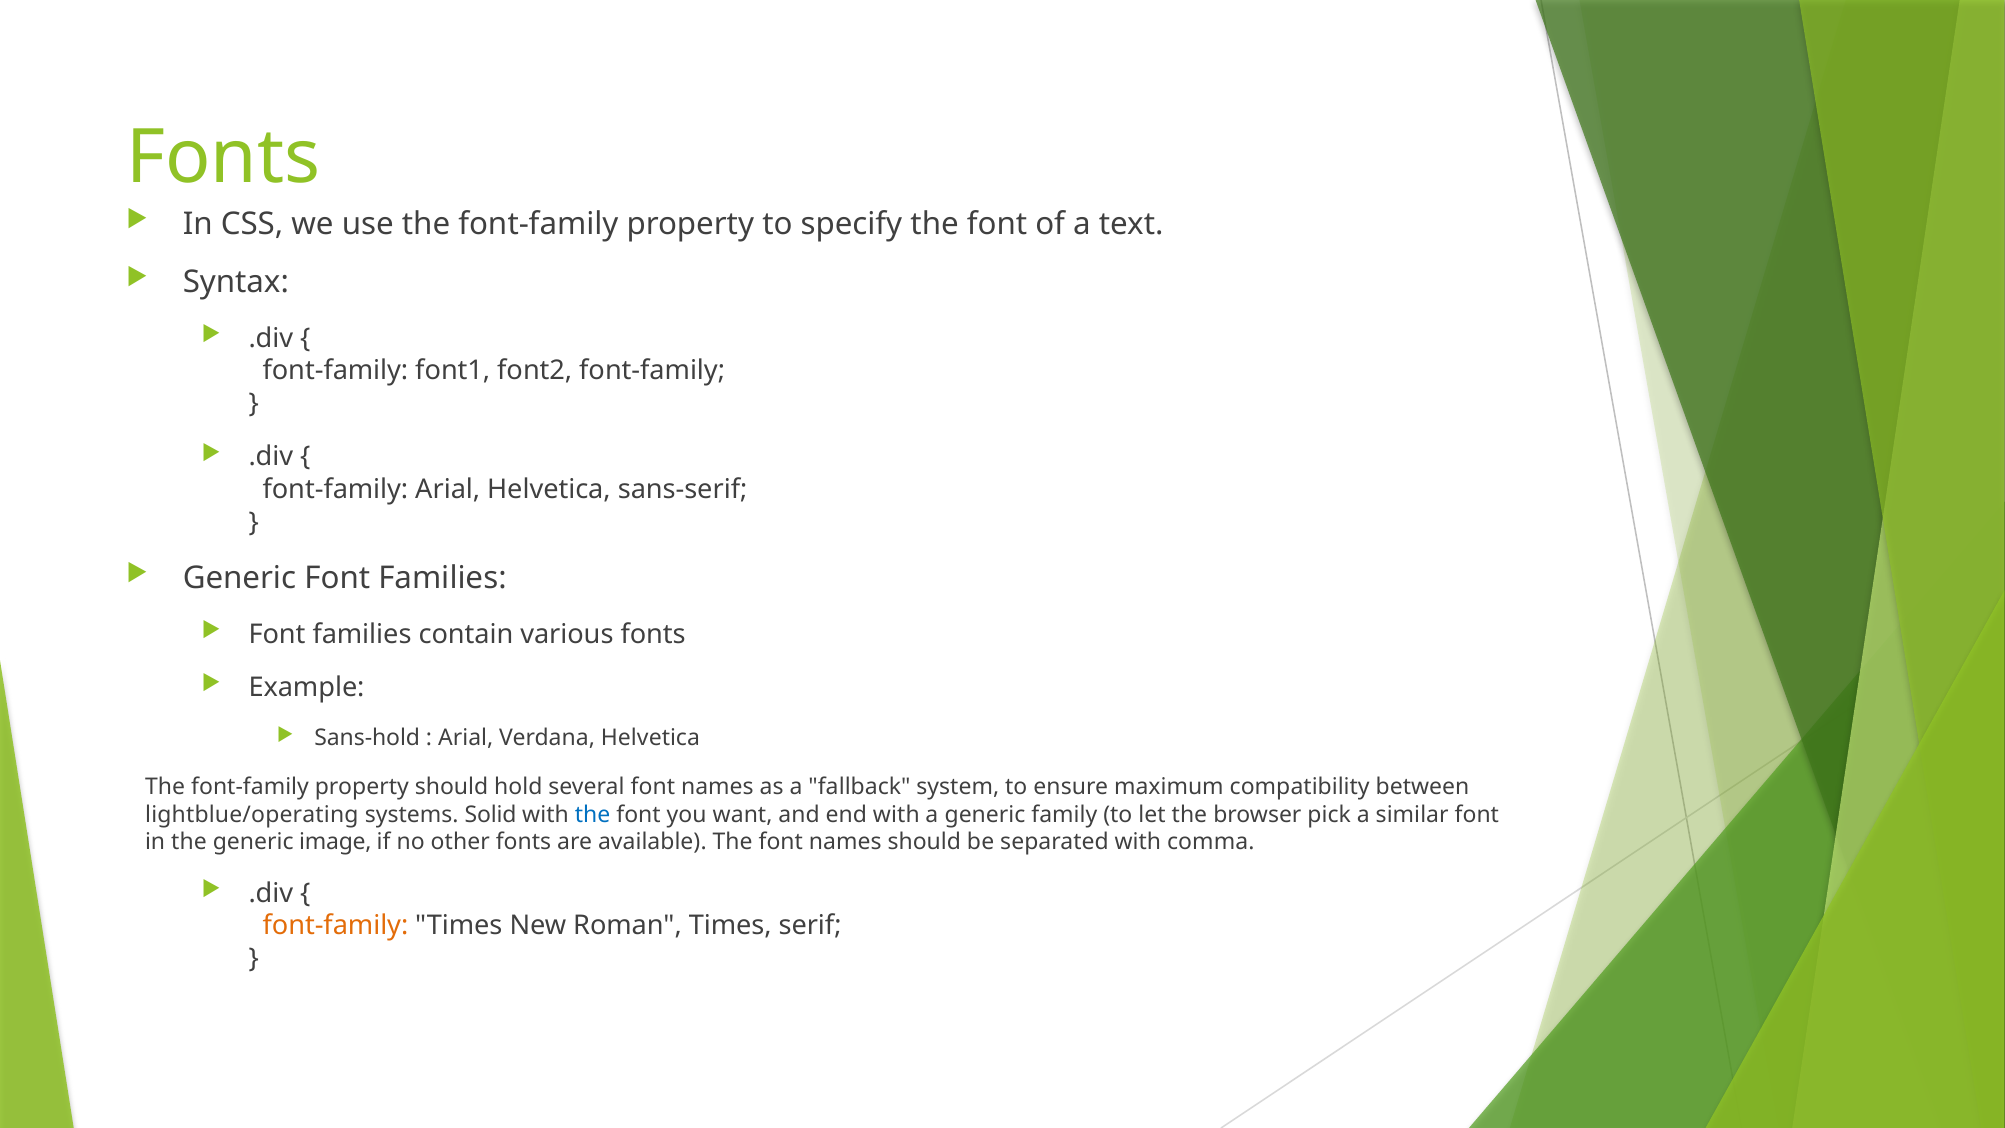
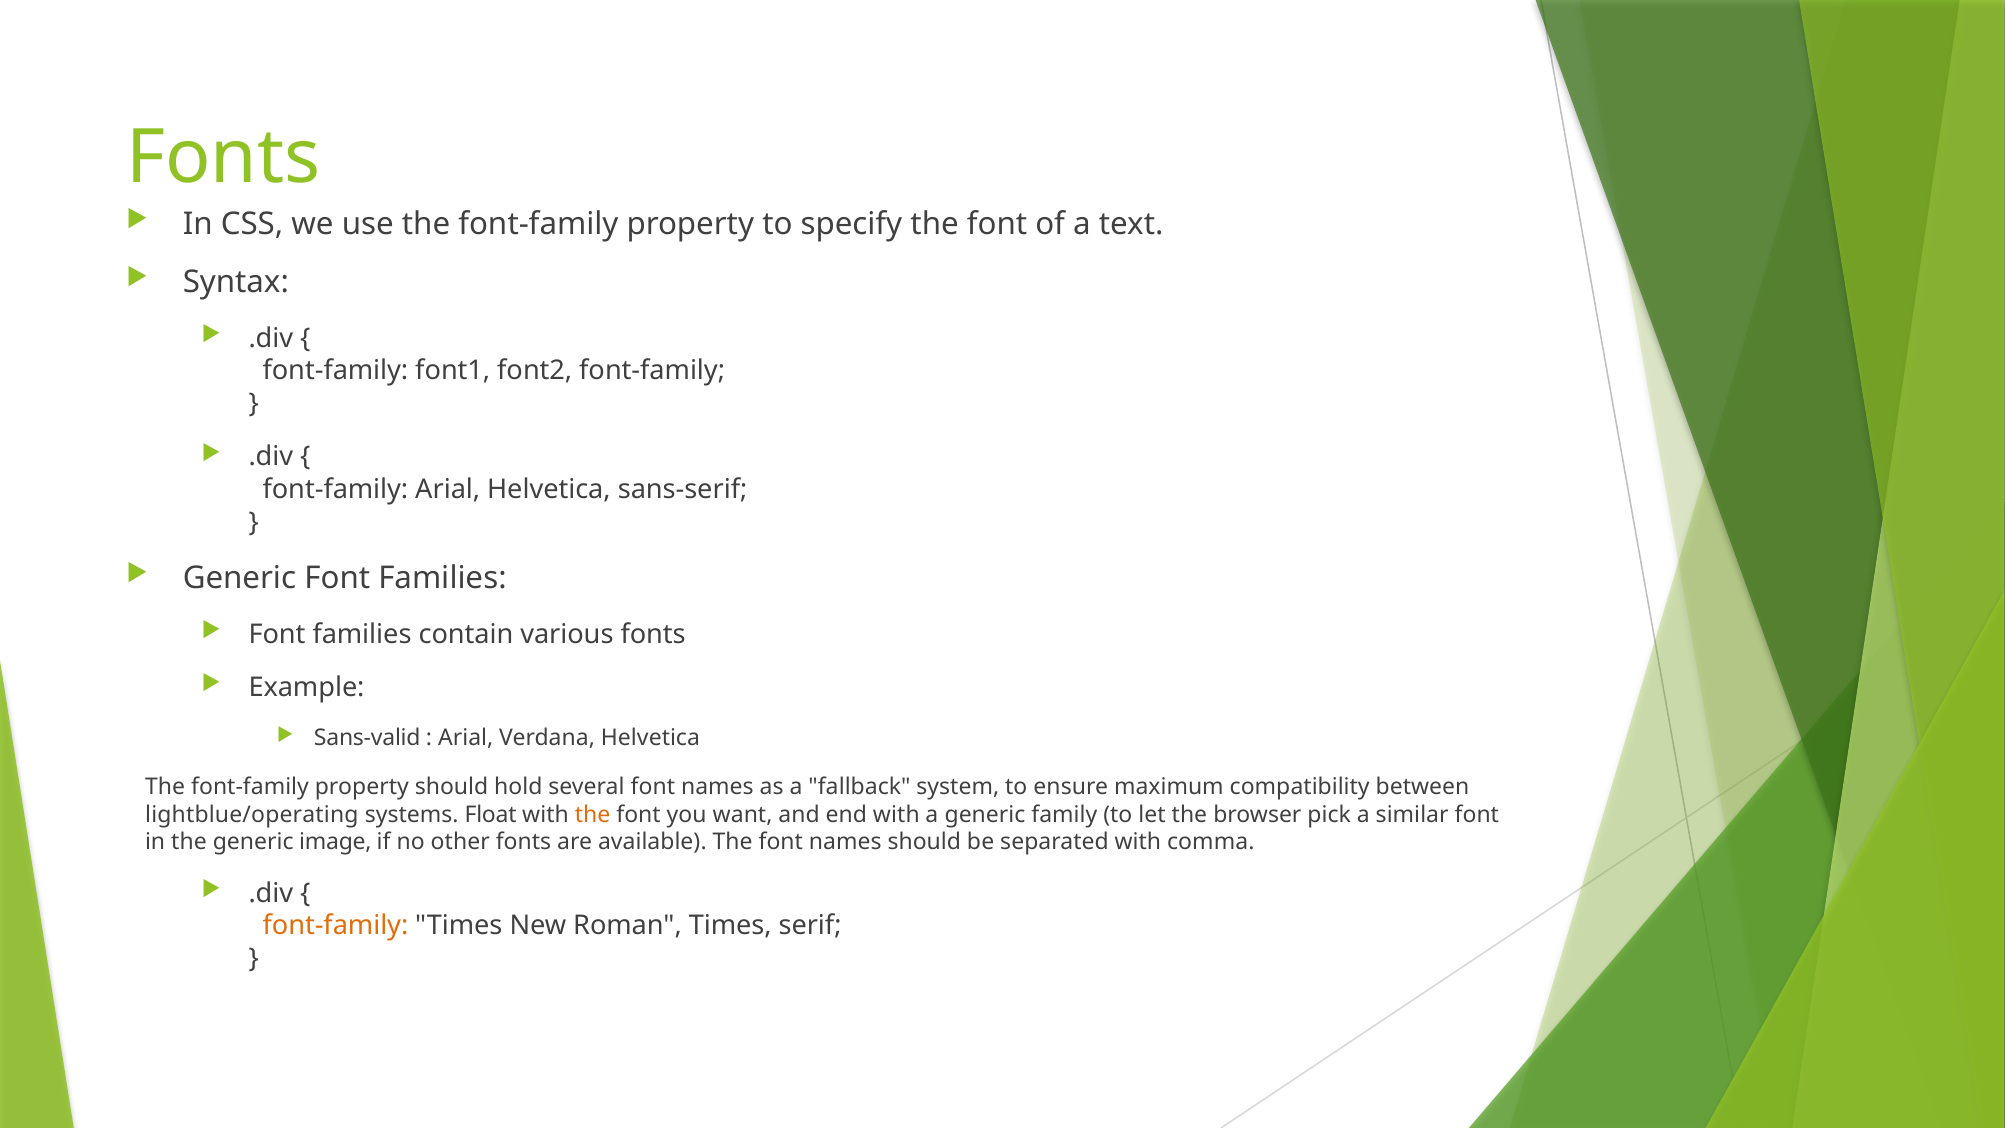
Sans-hold: Sans-hold -> Sans-valid (367, 738)
Solid: Solid -> Float (491, 814)
the colour: blue -> orange (593, 814)
